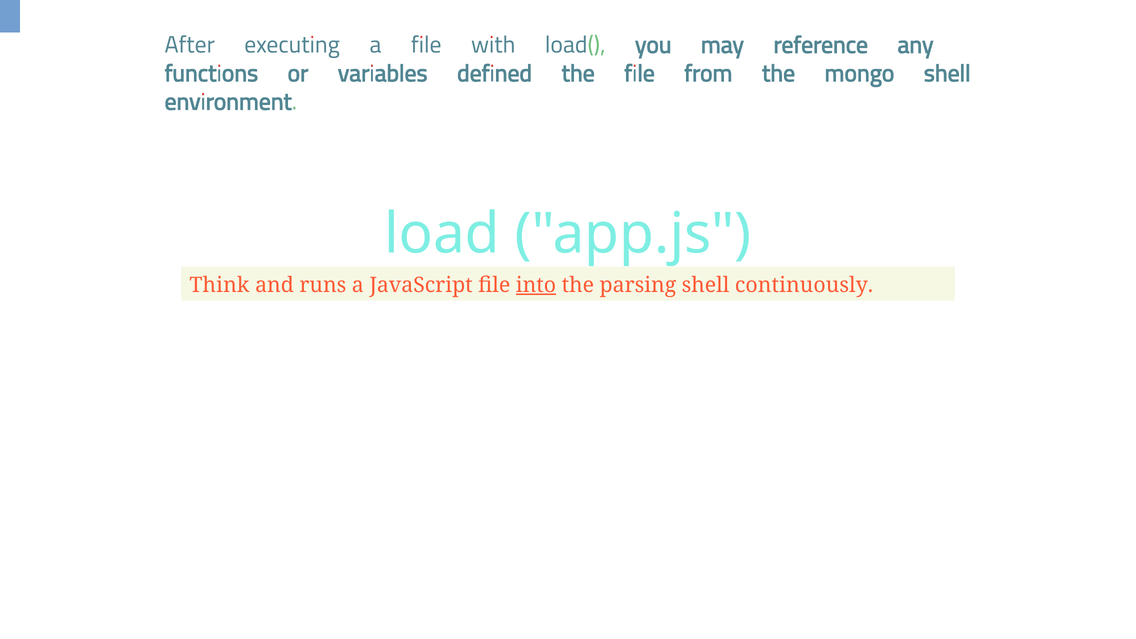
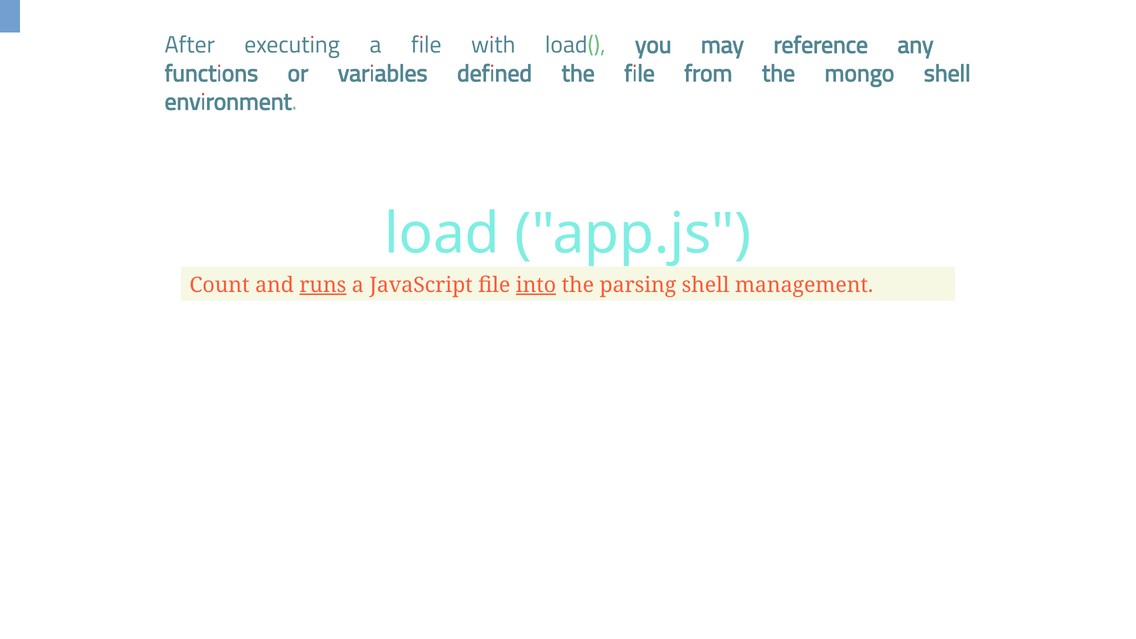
Think: Think -> Count (219, 285)
runs underline: none -> present (323, 285)
continuously: continuously -> management (804, 285)
